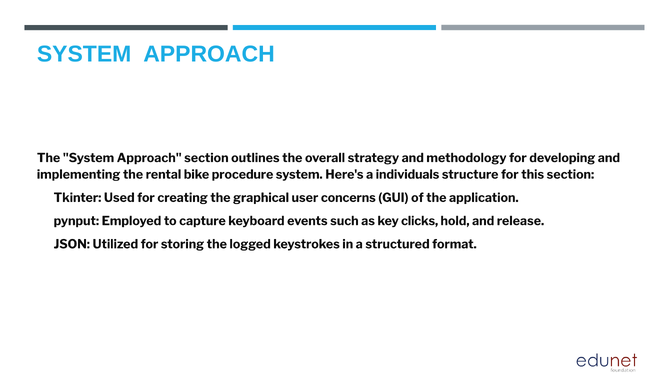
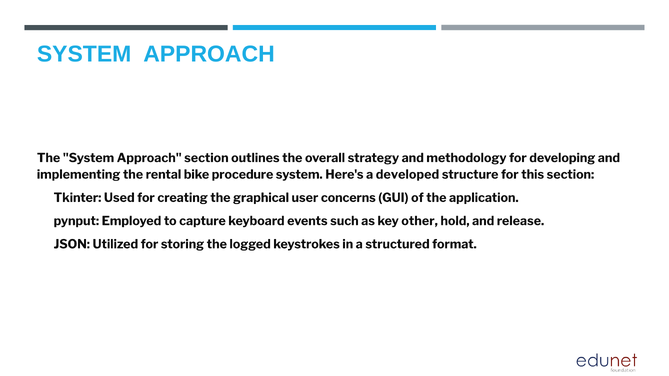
individuals: individuals -> developed (407, 175)
clicks: clicks -> other (420, 221)
